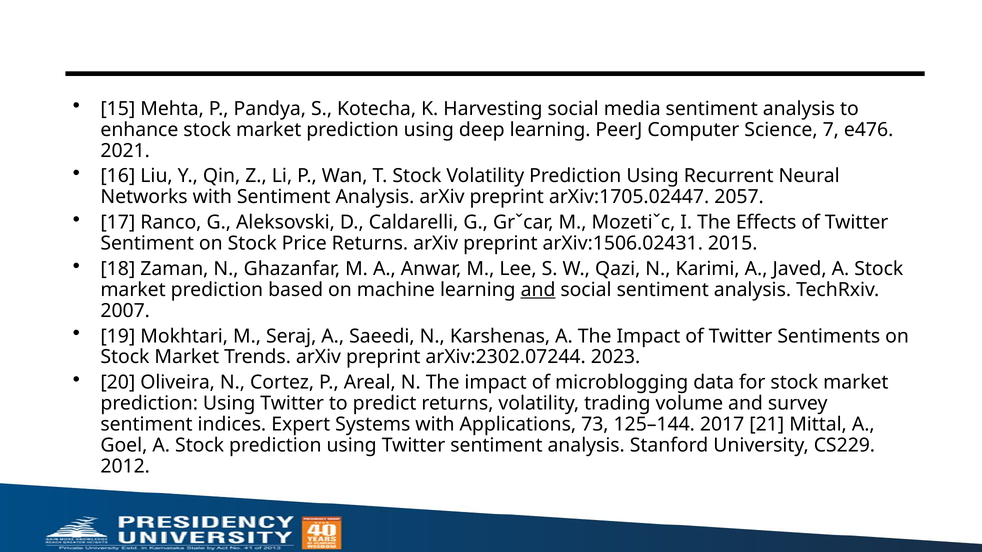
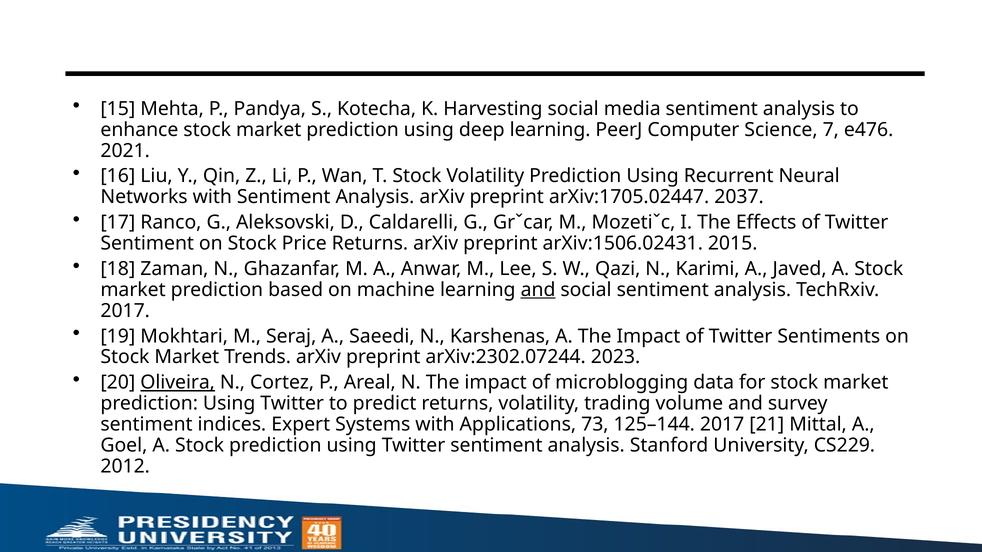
2057: 2057 -> 2037 (739, 197)
2007: 2007 -> 2017 (125, 311)
Oliveira underline: none -> present (178, 383)
